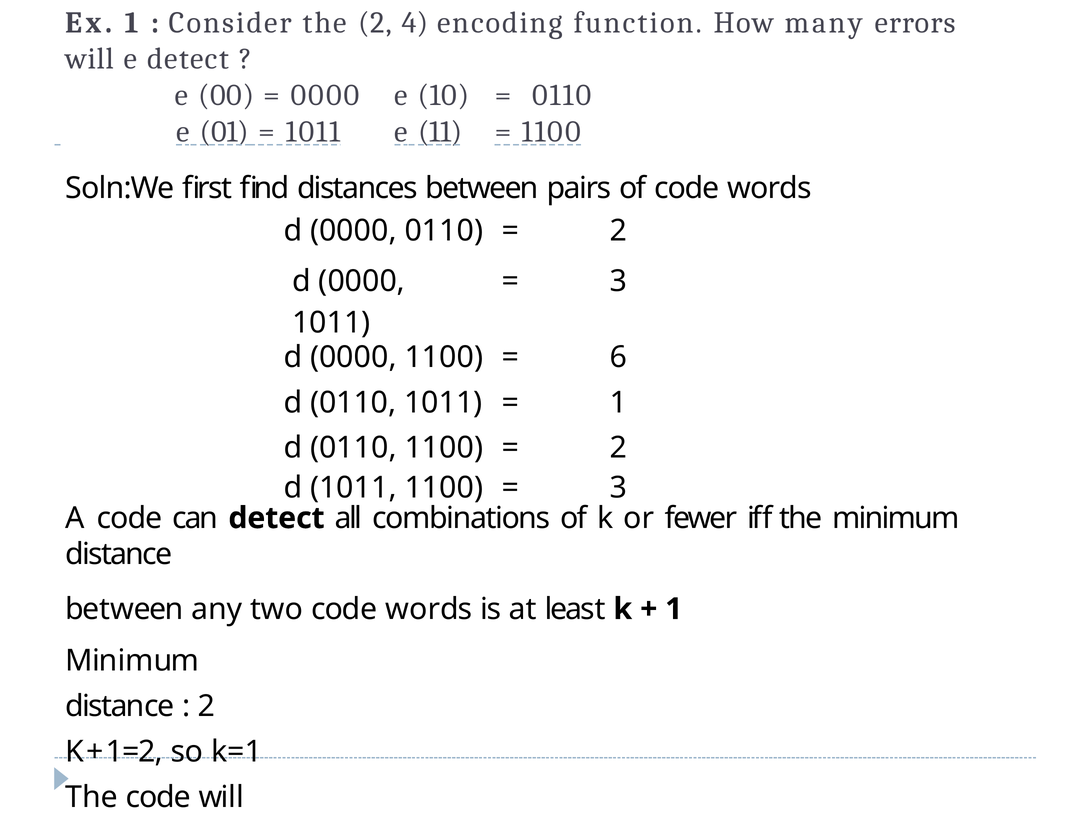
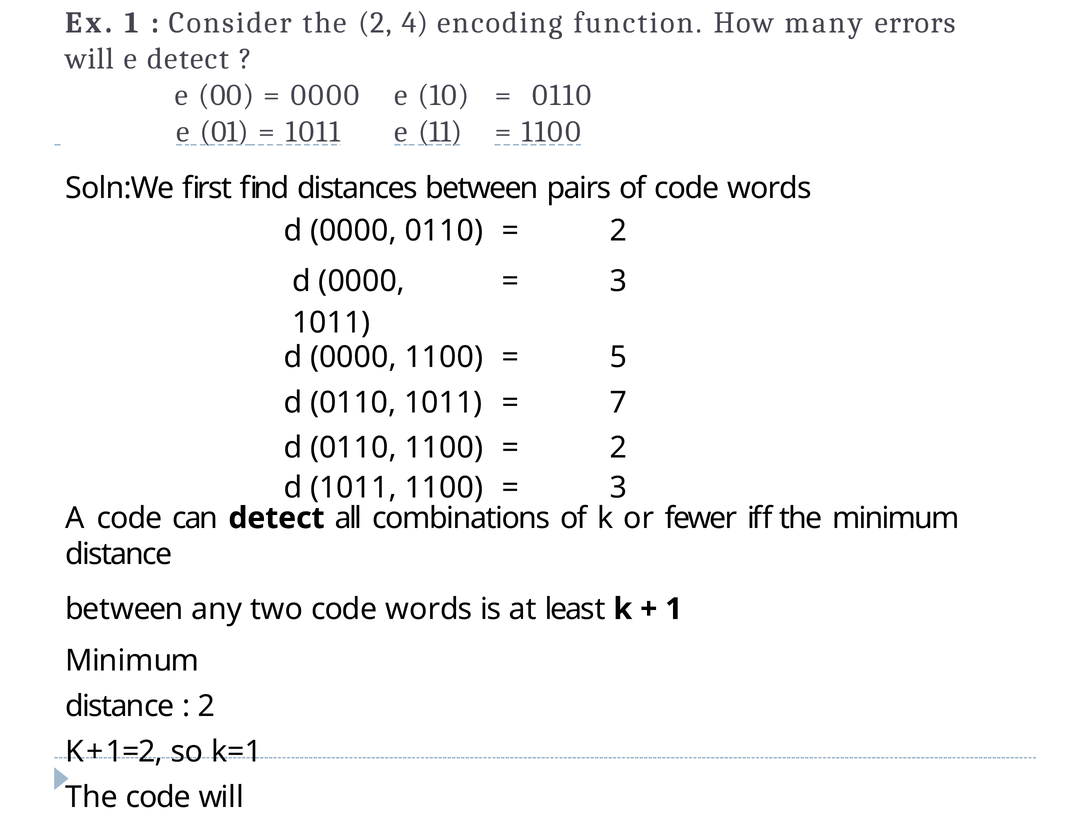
6: 6 -> 5 (618, 357)
1: 1 -> 7 (618, 403)
